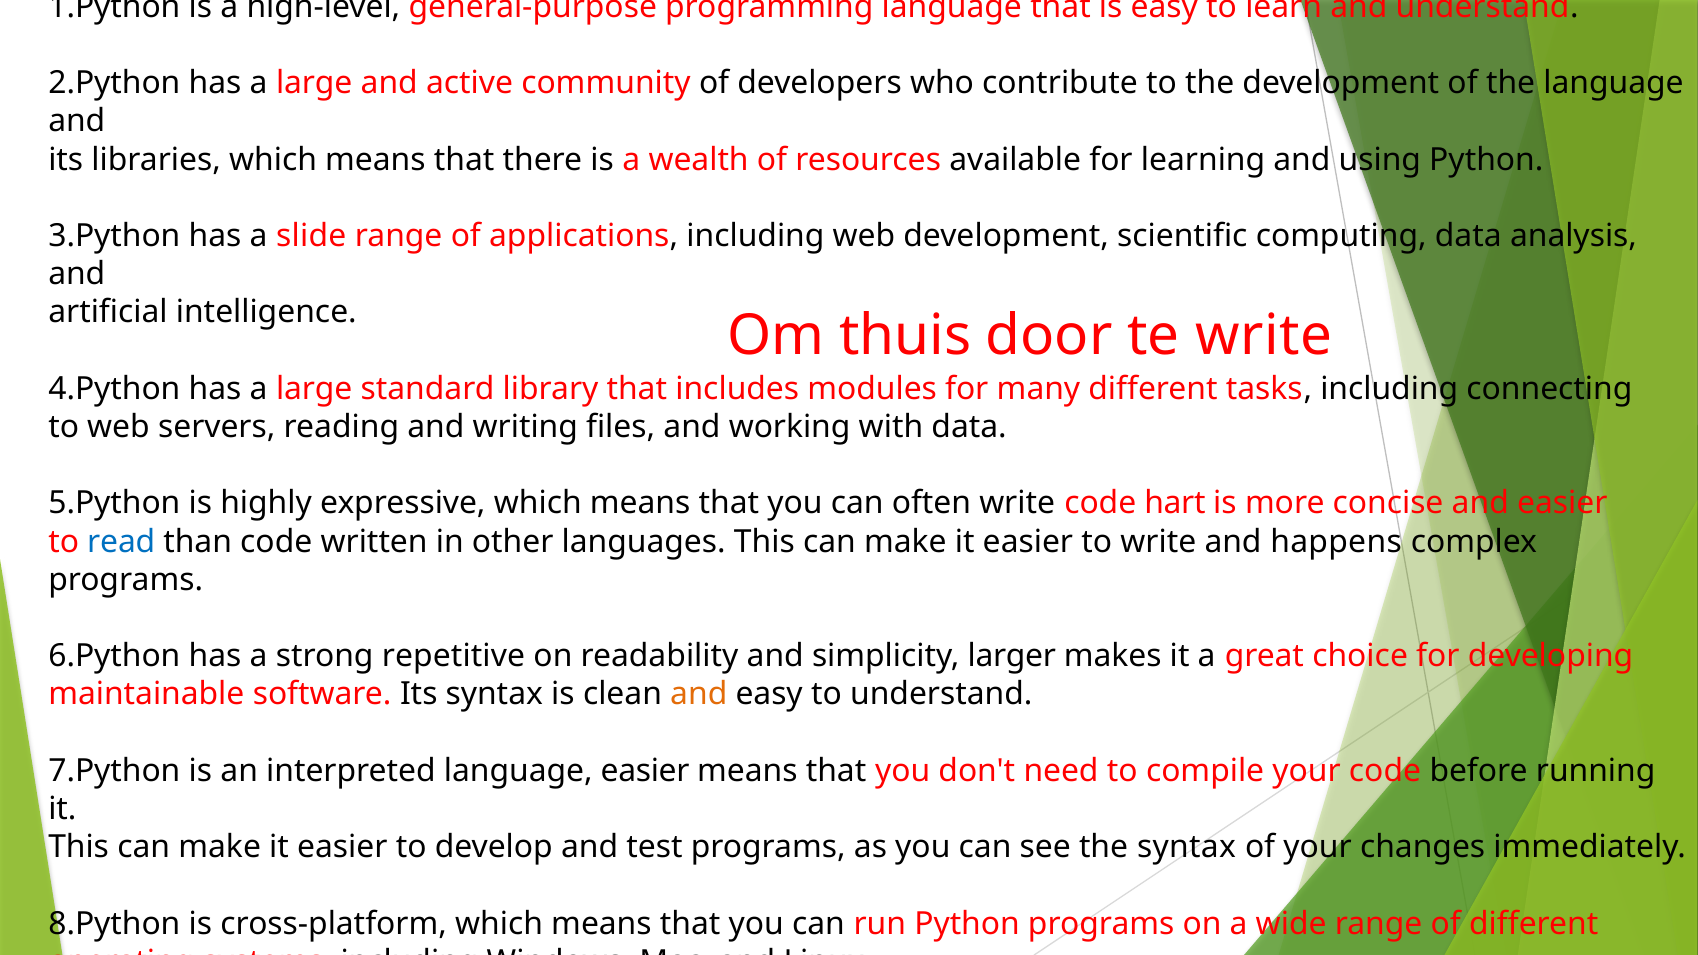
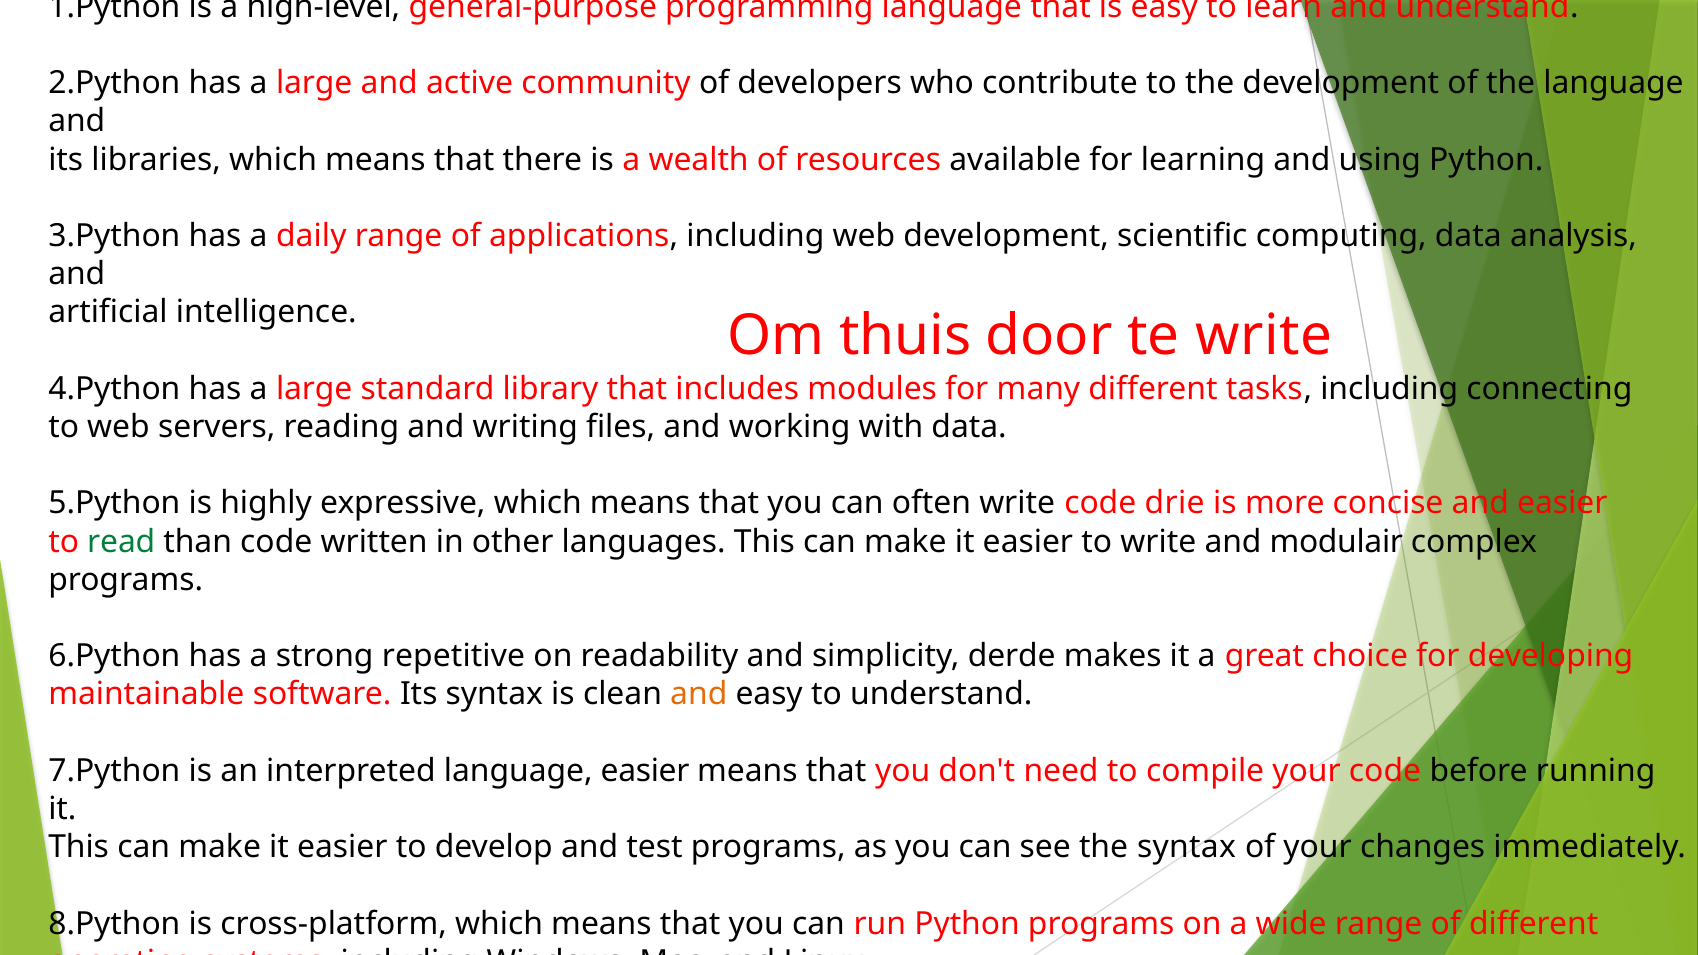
slide: slide -> daily (311, 236)
hart: hart -> drie (1175, 504)
read colour: blue -> green (121, 542)
happens: happens -> modulair (1336, 542)
larger: larger -> derde (1012, 656)
